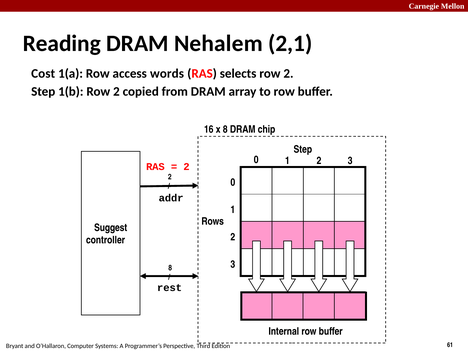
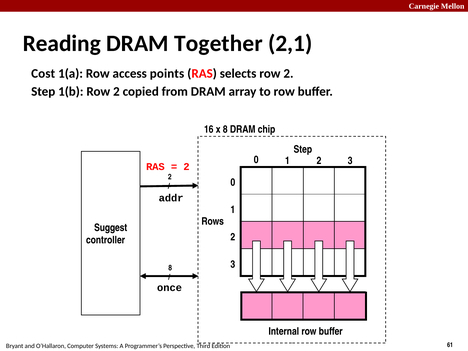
Nehalem: Nehalem -> Together (218, 43)
words: words -> points (167, 73)
rest: rest -> once (170, 288)
